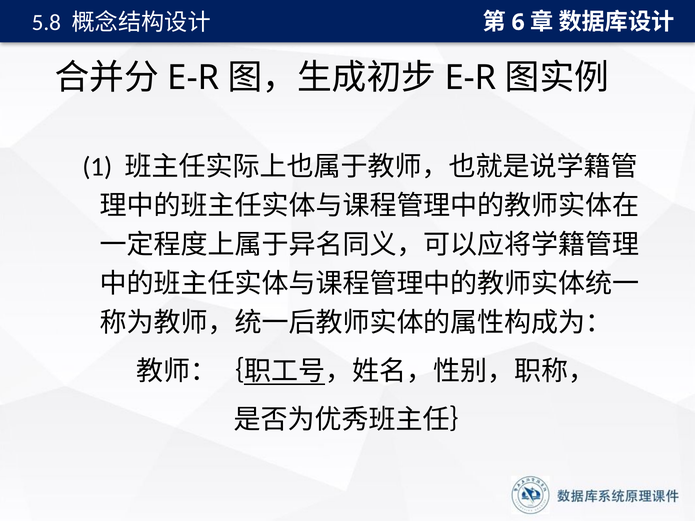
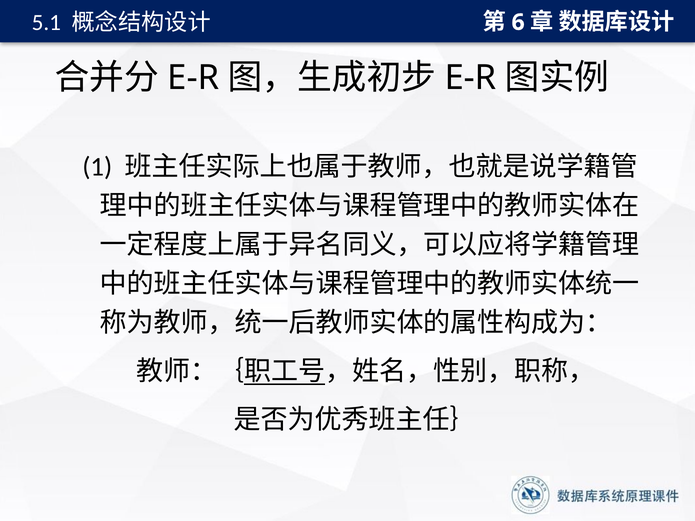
5.8: 5.8 -> 5.1 (46, 23)
